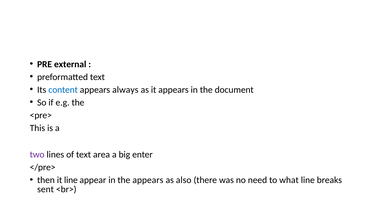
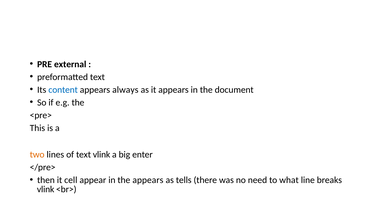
two colour: purple -> orange (37, 155)
text area: area -> vlink (102, 155)
it line: line -> cell (71, 180)
also: also -> tells (184, 180)
sent: sent -> vlink (46, 189)
